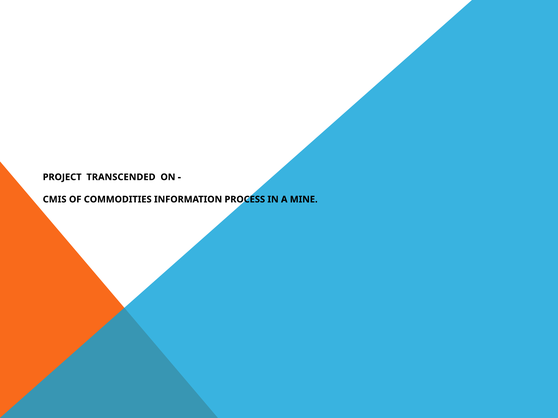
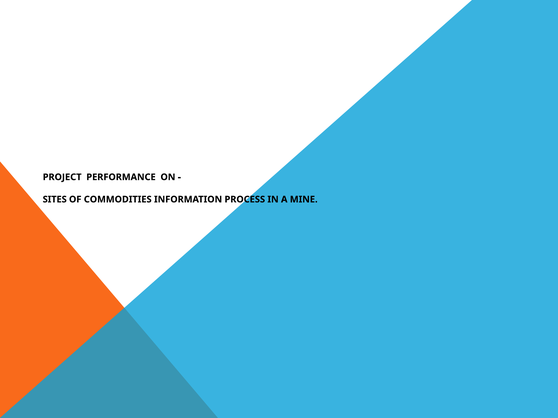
TRANSCENDED: TRANSCENDED -> PERFORMANCE (121, 177)
CMIS: CMIS -> SITES (55, 200)
